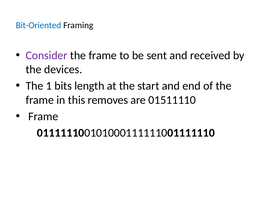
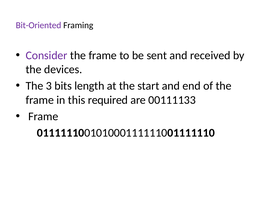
Bit-Oriented colour: blue -> purple (39, 25)
1: 1 -> 3 (49, 86)
removes: removes -> required (108, 100)
01511110: 01511110 -> 00111133 (172, 100)
